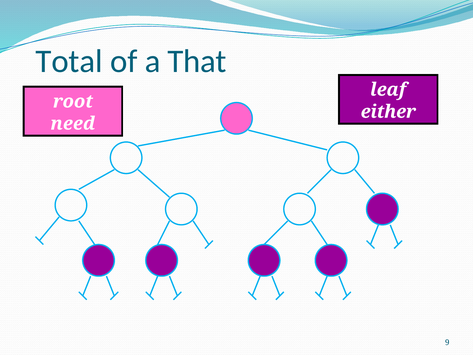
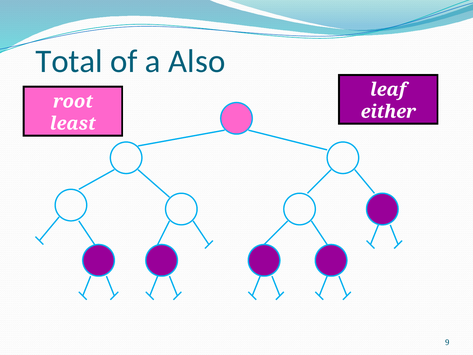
That: That -> Also (197, 61)
need: need -> least (73, 123)
